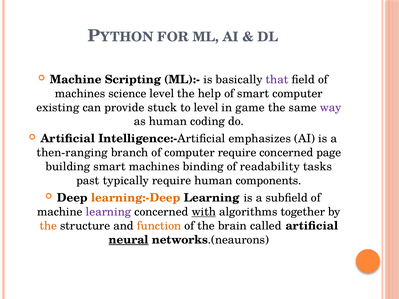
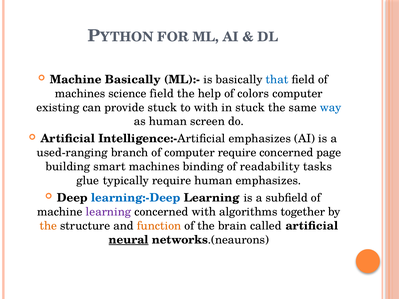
Machine Scripting: Scripting -> Basically (133, 80)
that colour: purple -> blue (277, 80)
science level: level -> field (162, 94)
of smart: smart -> colors (253, 94)
to level: level -> with (206, 108)
in game: game -> stuck (250, 108)
way colour: purple -> blue (331, 108)
coding: coding -> screen (208, 121)
then-ranging: then-ranging -> used-ranging (72, 153)
past: past -> glue (88, 181)
human components: components -> emphasizes (268, 181)
learning:-Deep colour: orange -> blue (136, 198)
with underline: present -> none (204, 212)
